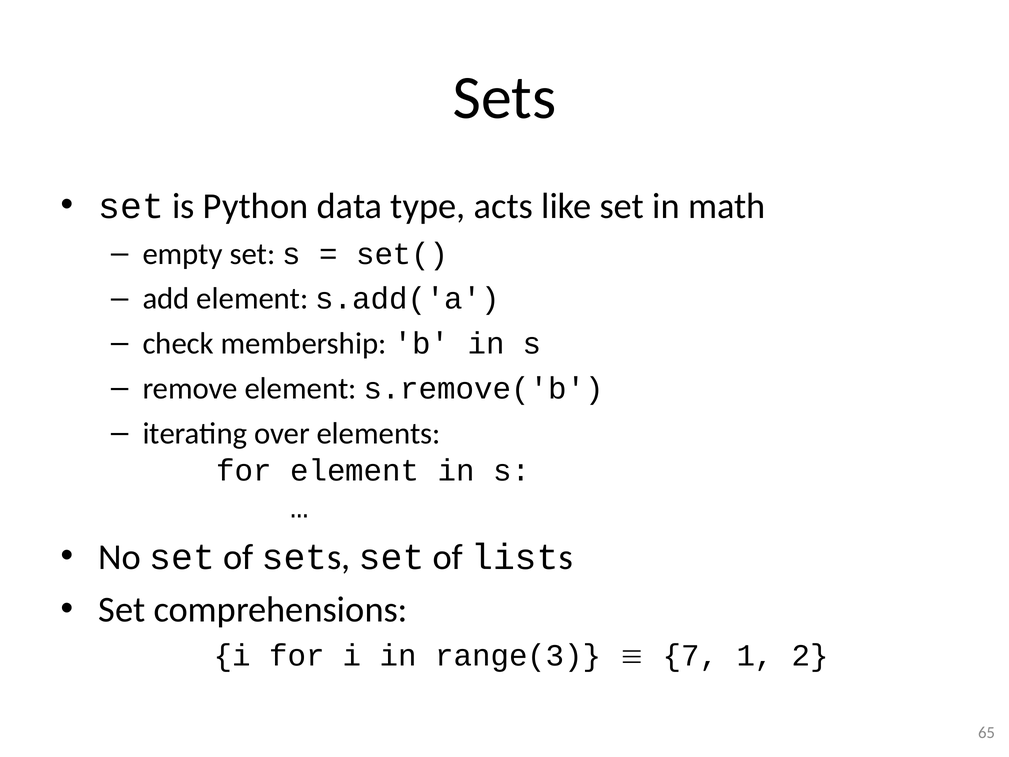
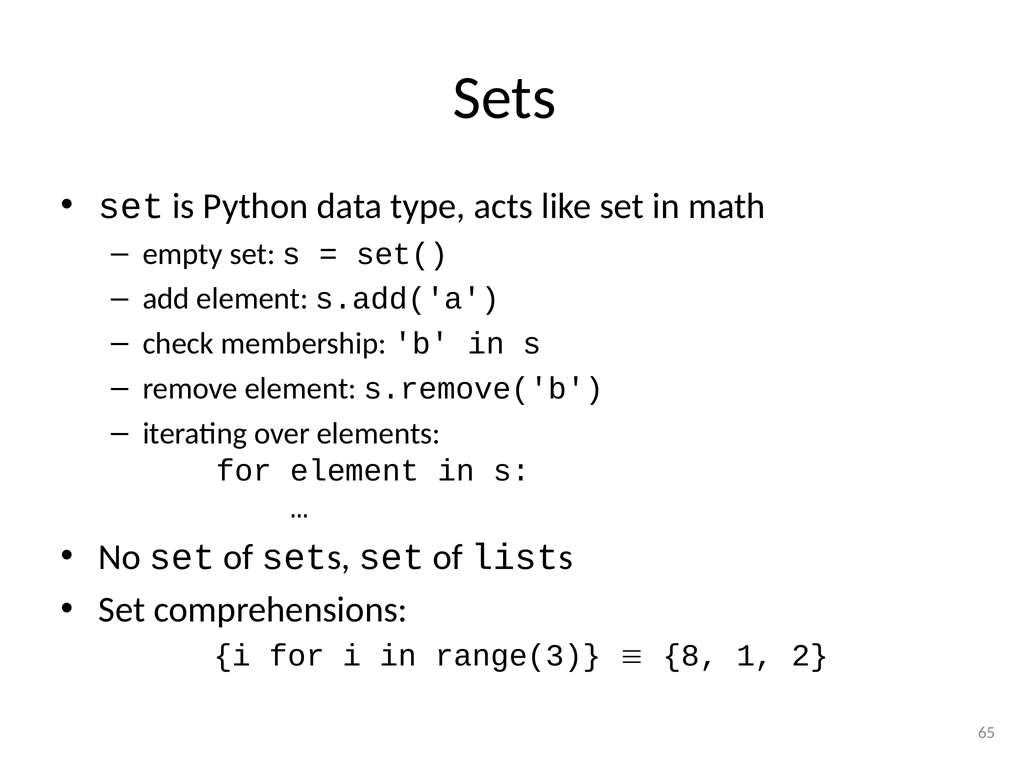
7: 7 -> 8 (690, 655)
